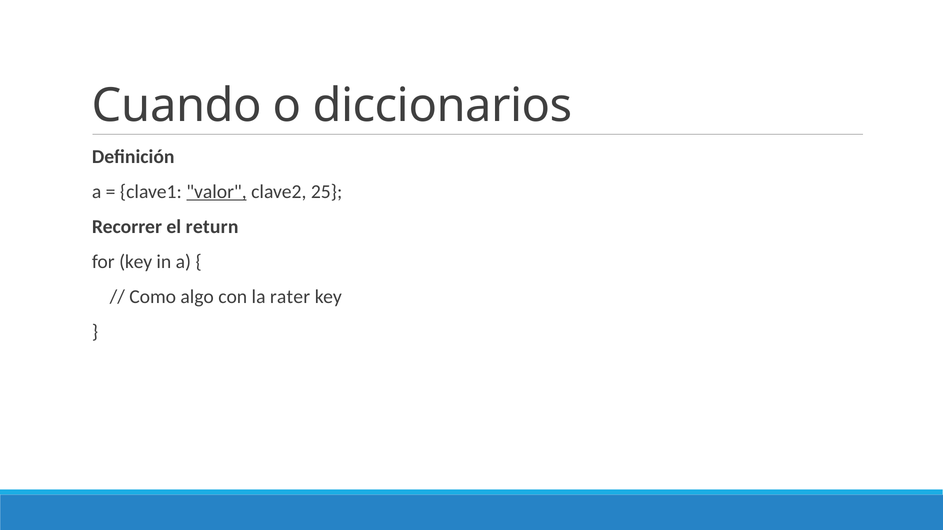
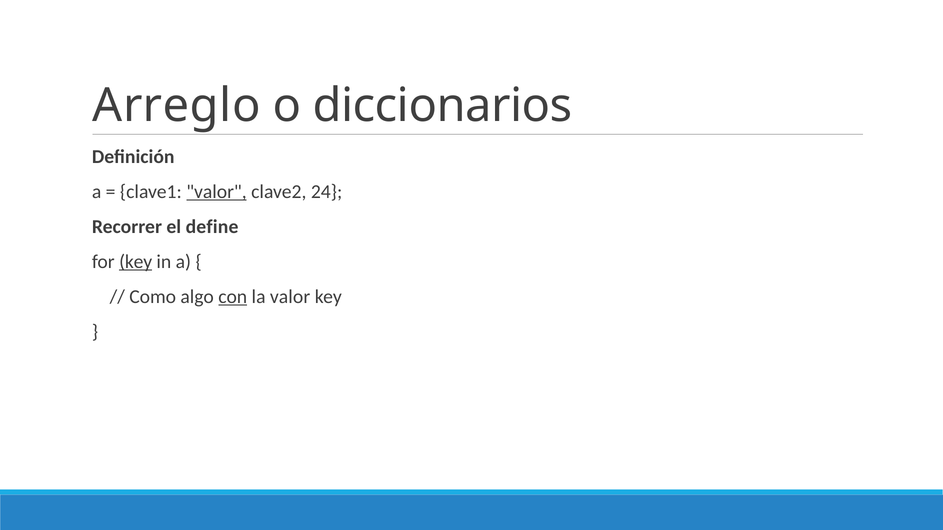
Cuando: Cuando -> Arreglo (177, 106)
25: 25 -> 24 (327, 192)
return: return -> define (212, 227)
key underline: none -> present (136, 262)
con underline: none -> present (233, 297)
la rater: rater -> valor (290, 297)
